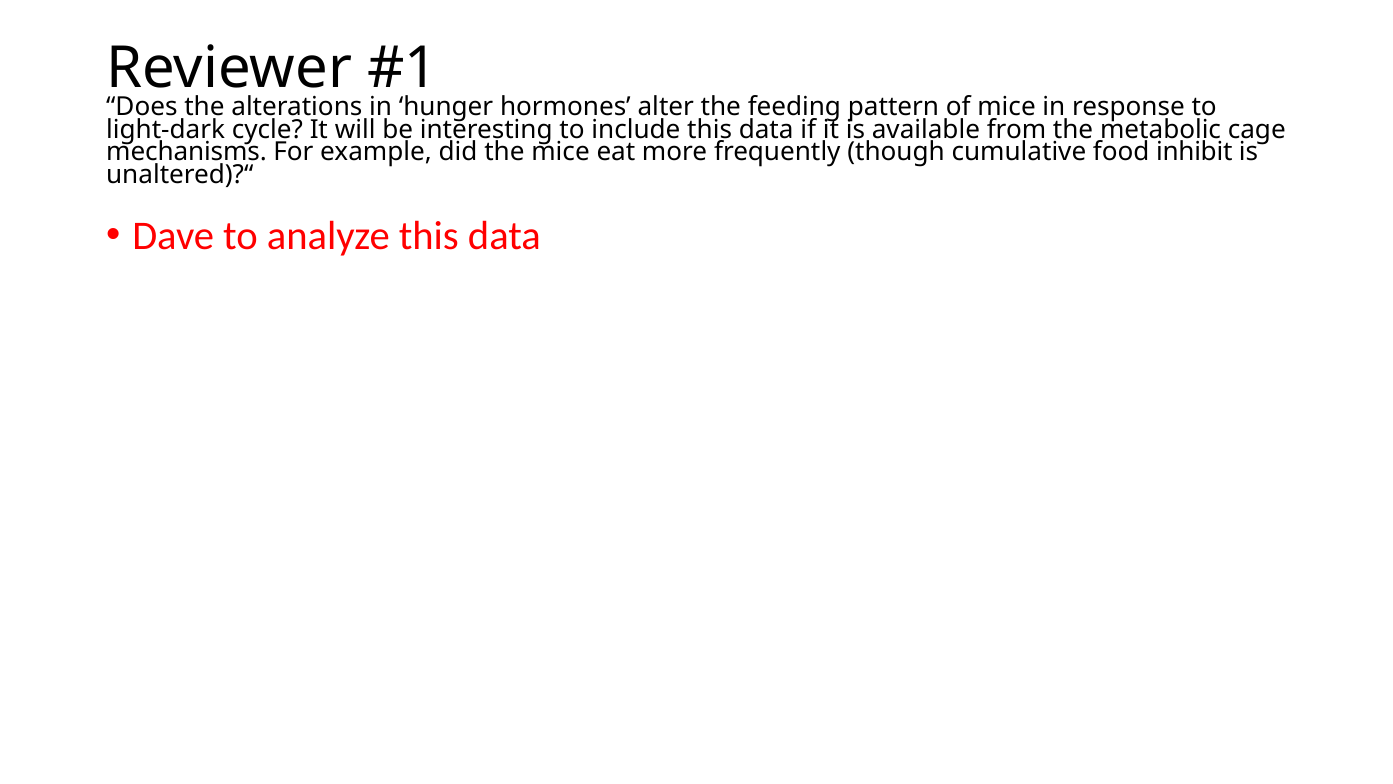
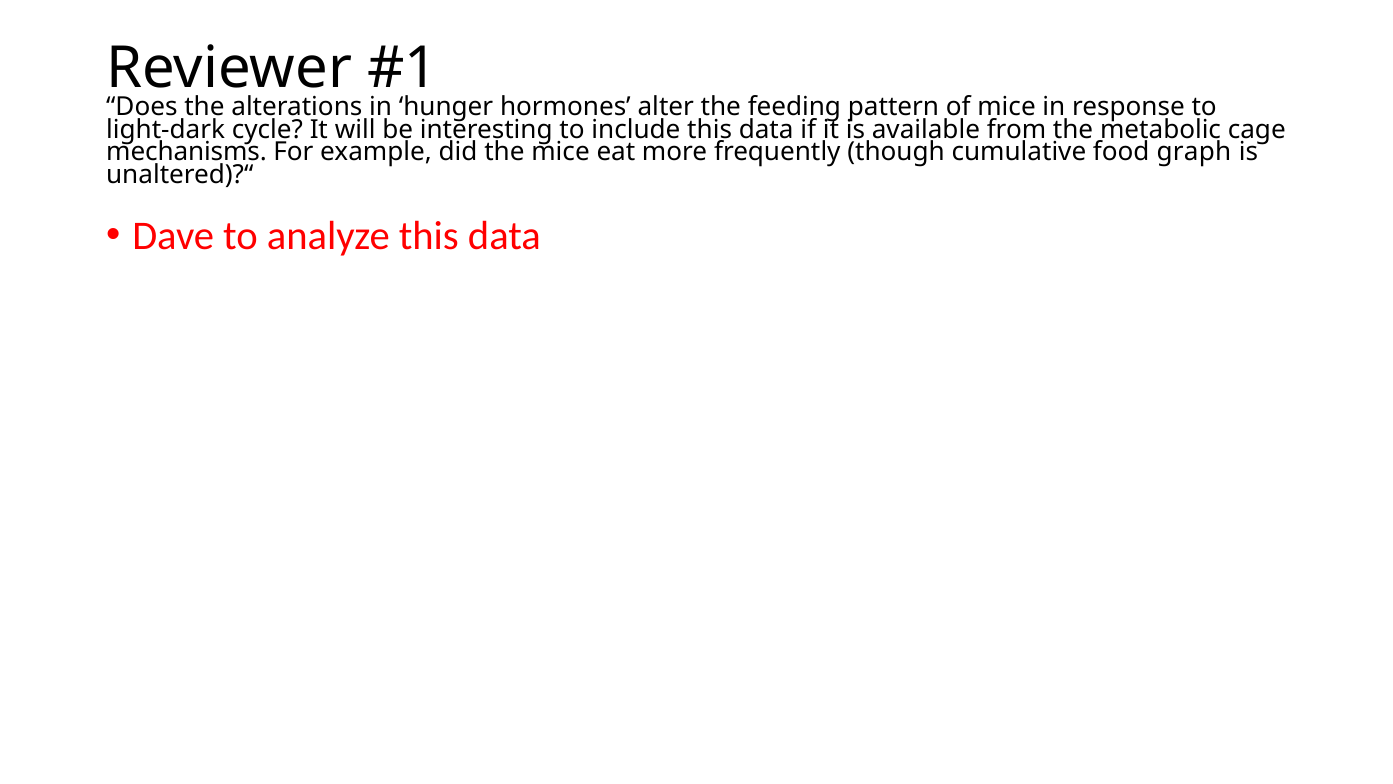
inhibit: inhibit -> graph (1194, 152)
